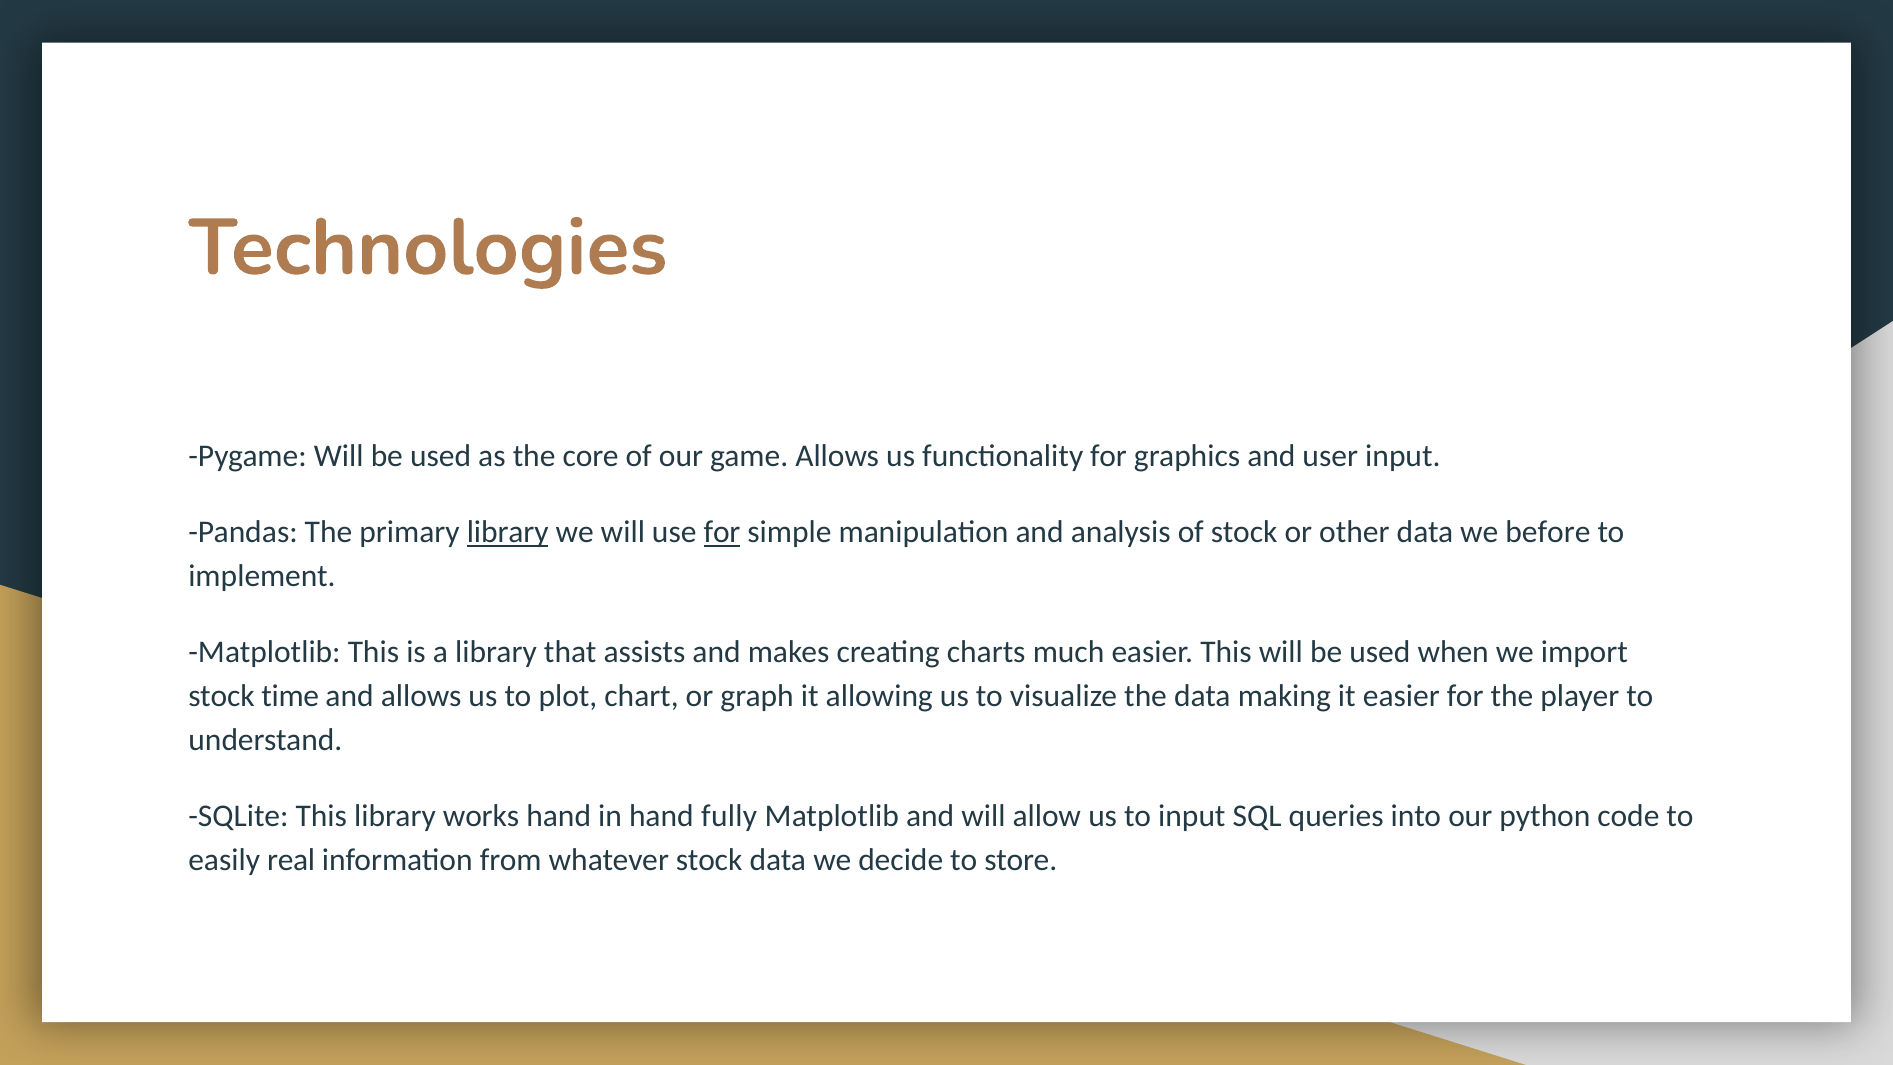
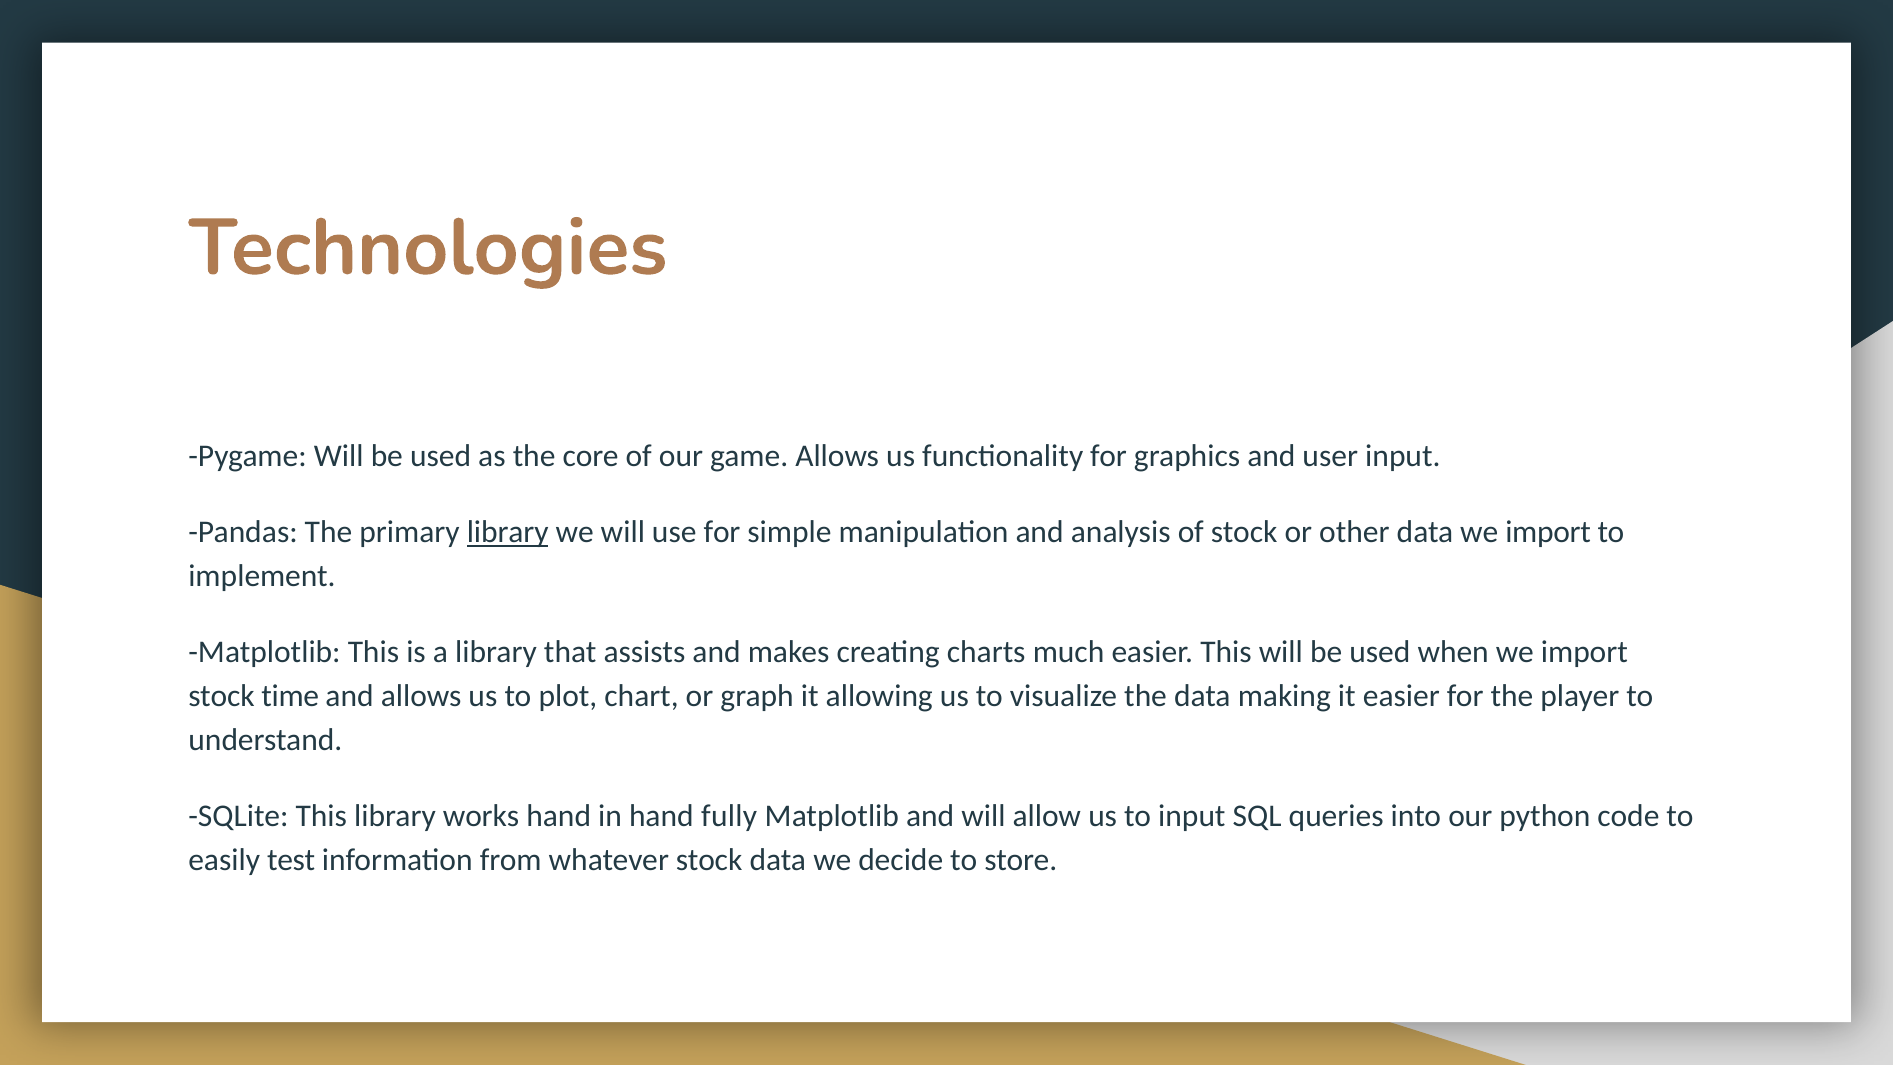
for underline: present -> none (722, 532)
data we before: before -> import (1548, 532)
real: real -> test (291, 860)
